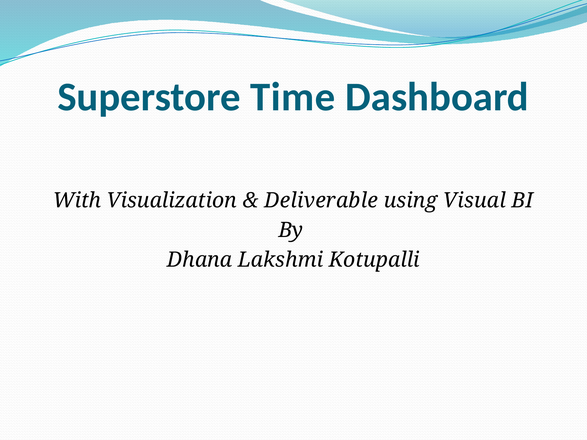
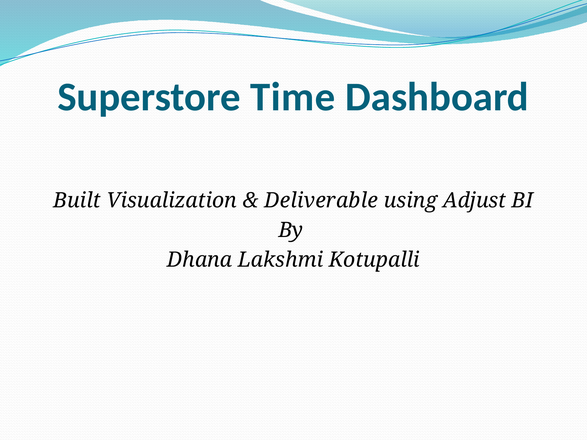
With: With -> Built (77, 201)
Visual: Visual -> Adjust (475, 201)
